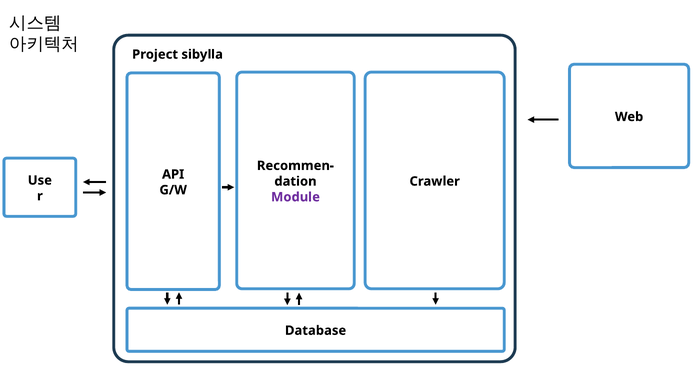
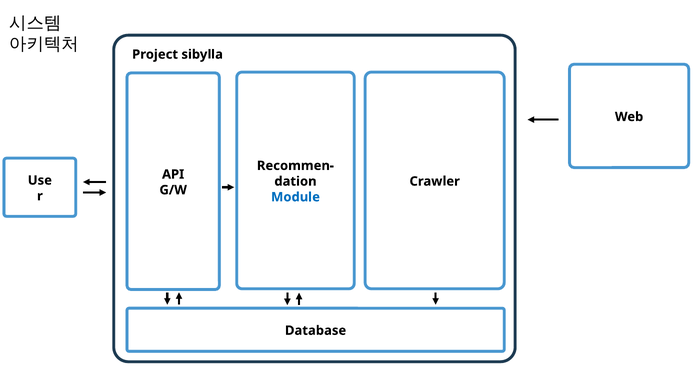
Module colour: purple -> blue (295, 197)
